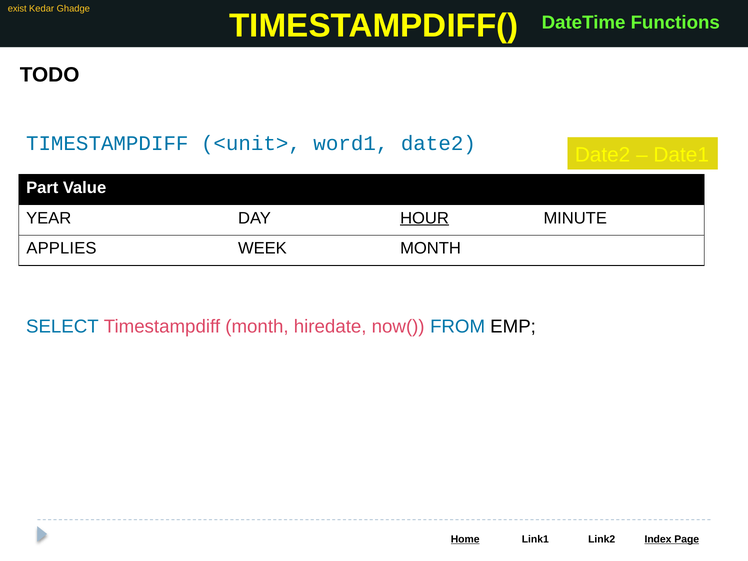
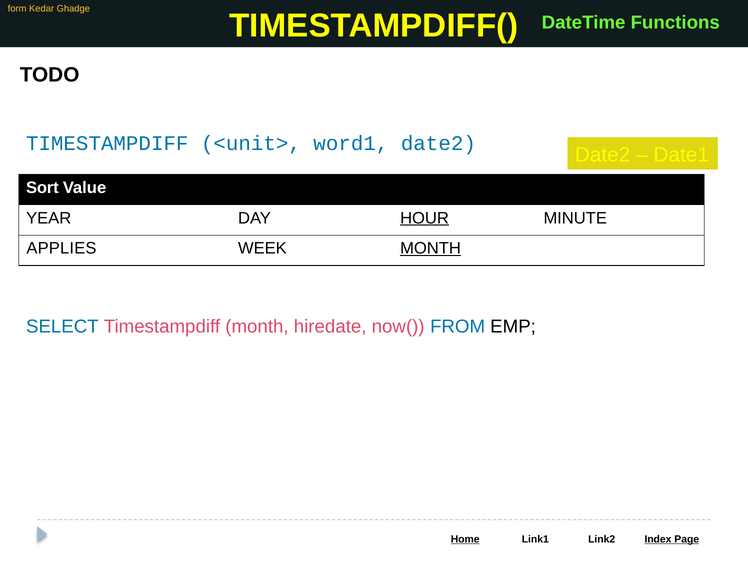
exist: exist -> form (17, 8)
Part: Part -> Sort (42, 188)
MONTH underline: none -> present (431, 248)
